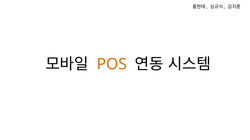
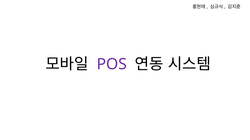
POS colour: orange -> purple (112, 65)
